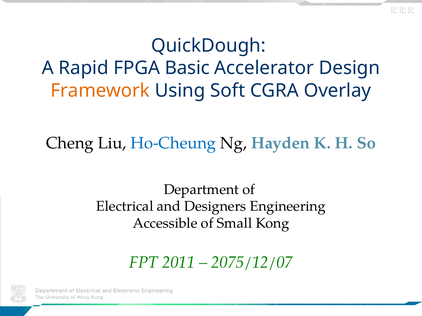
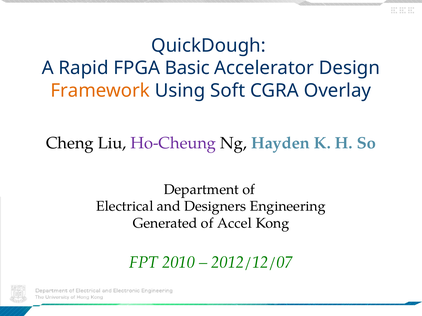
Ho-Cheung colour: blue -> purple (173, 143)
Accessible: Accessible -> Generated (165, 223)
Small: Small -> Accel (234, 223)
2011: 2011 -> 2010 (179, 263)
2075/12/07: 2075/12/07 -> 2012/12/07 (252, 263)
